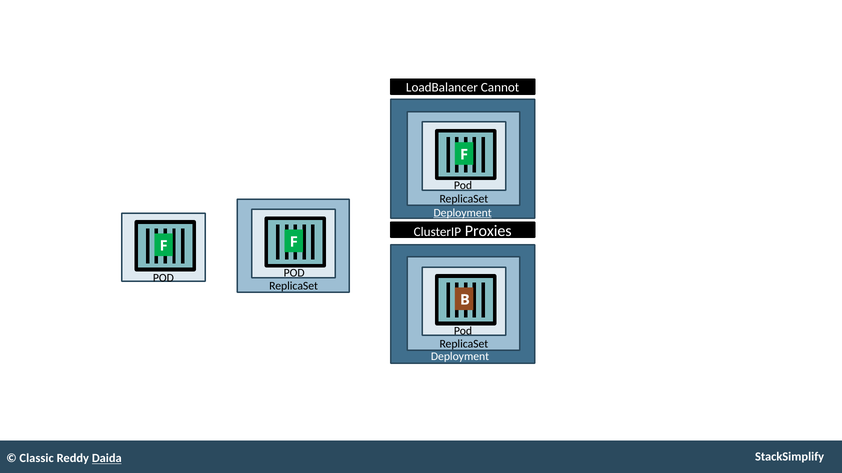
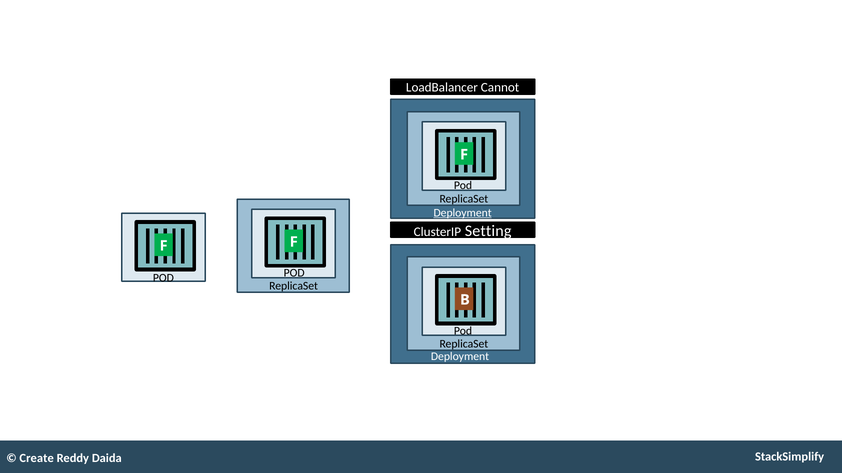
Proxies: Proxies -> Setting (488, 231)
Classic: Classic -> Create (37, 459)
Daida underline: present -> none (107, 459)
